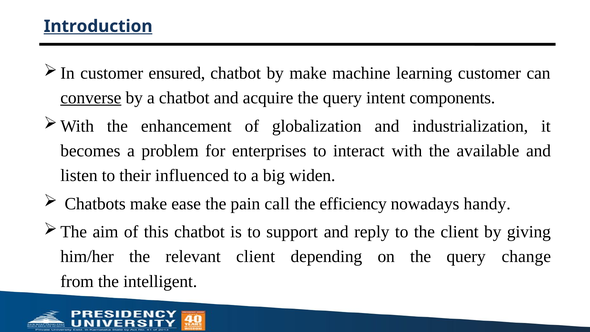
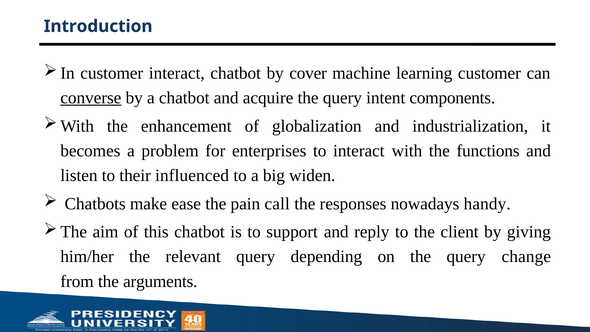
Introduction underline: present -> none (98, 26)
customer ensured: ensured -> interact (177, 73)
by make: make -> cover (308, 73)
available: available -> functions (488, 151)
efficiency: efficiency -> responses (353, 204)
relevant client: client -> query (256, 257)
intelligent: intelligent -> arguments (160, 281)
